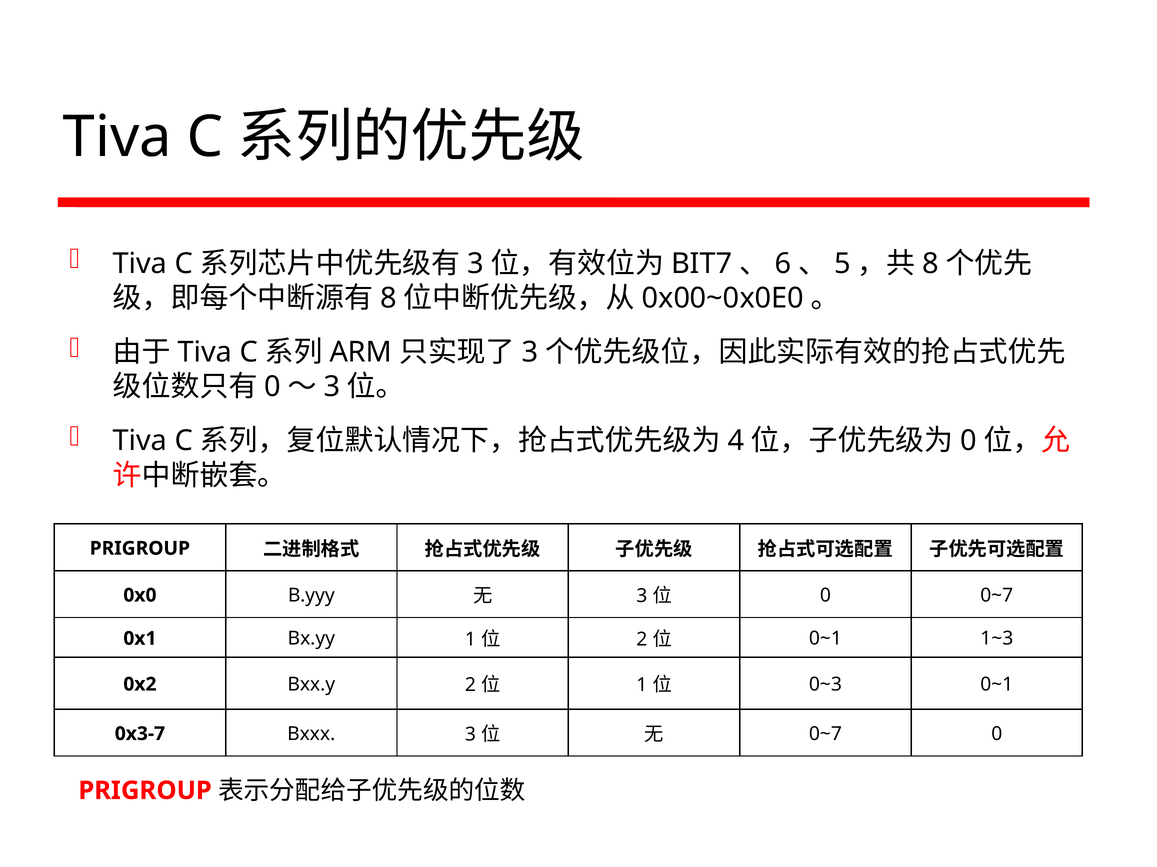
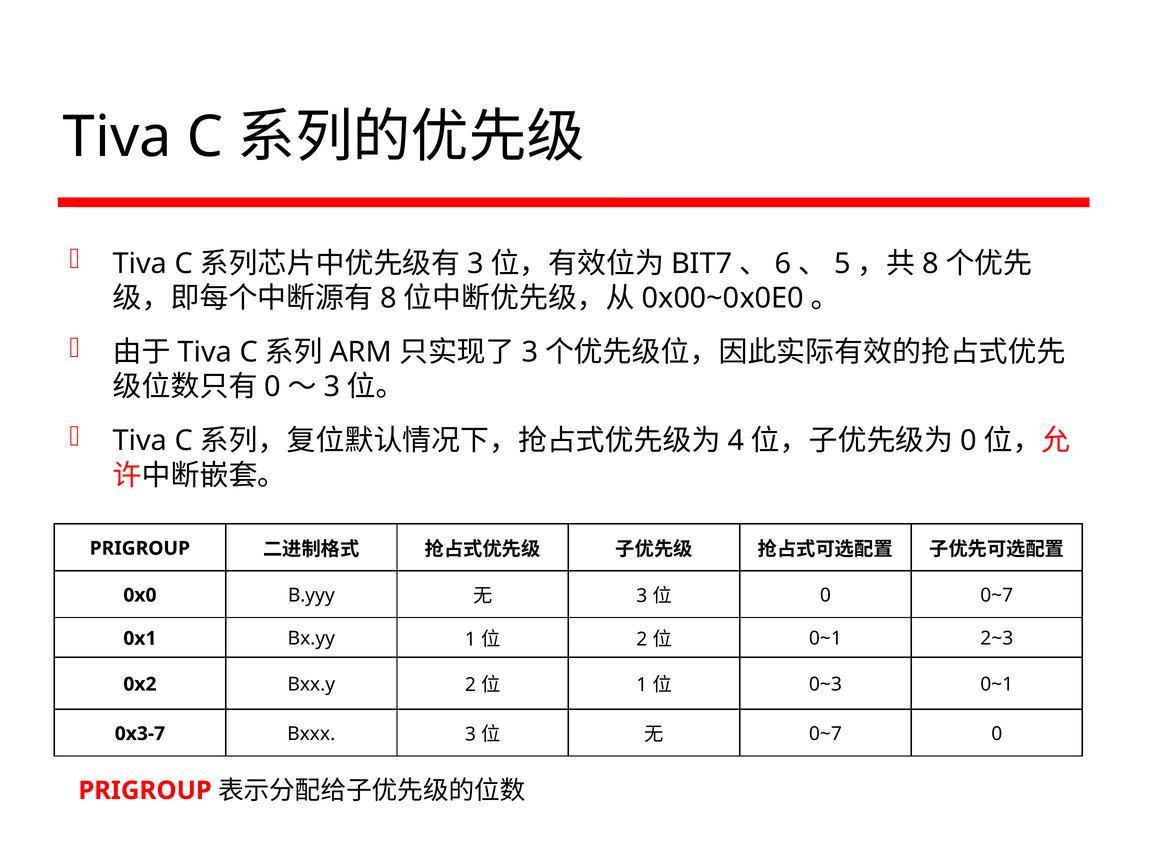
1~3: 1~3 -> 2~3 (997, 639)
